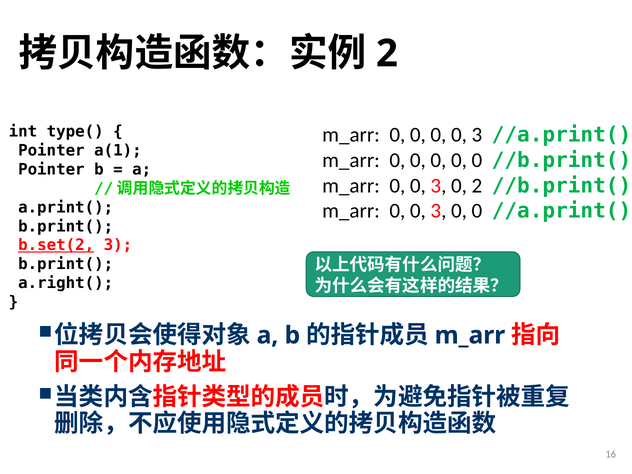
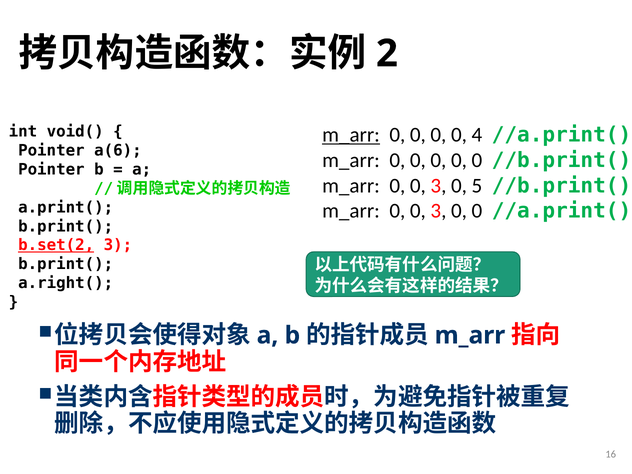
type(: type( -> void( (75, 132)
m_arr underline: none -> present (351, 135)
0 0 0 3: 3 -> 4 (477, 135)
a(1: a(1 -> a(6 (118, 150)
0 2: 2 -> 5 (477, 186)
